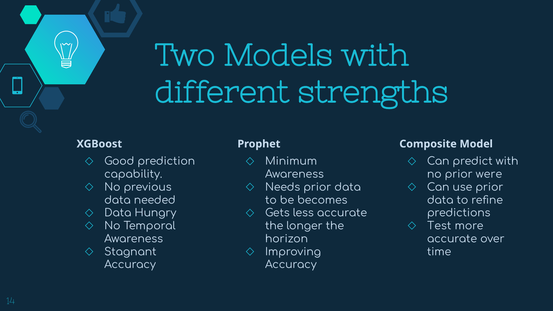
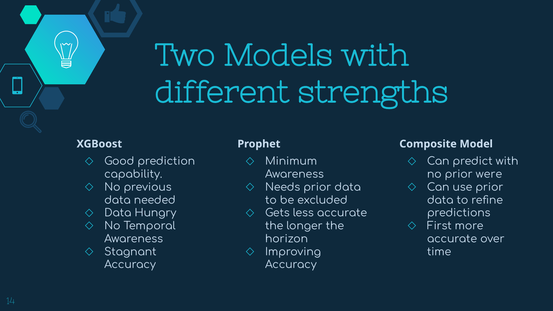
becomes: becomes -> excluded (322, 200)
Test: Test -> First (439, 226)
